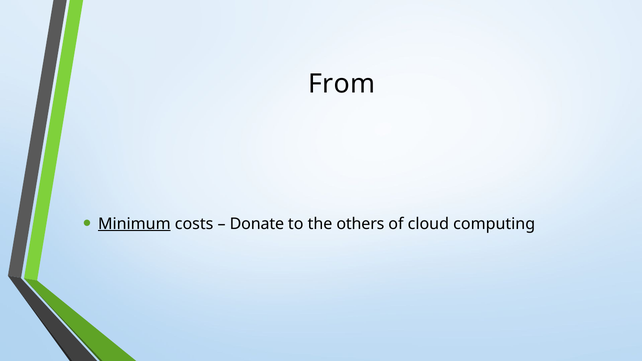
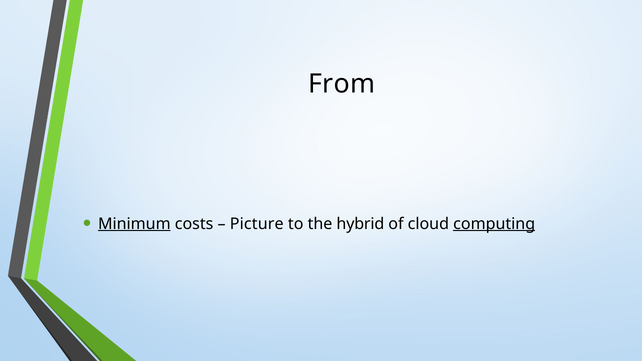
Donate: Donate -> Picture (257, 224)
others: others -> hybrid (360, 224)
computing underline: none -> present (494, 224)
